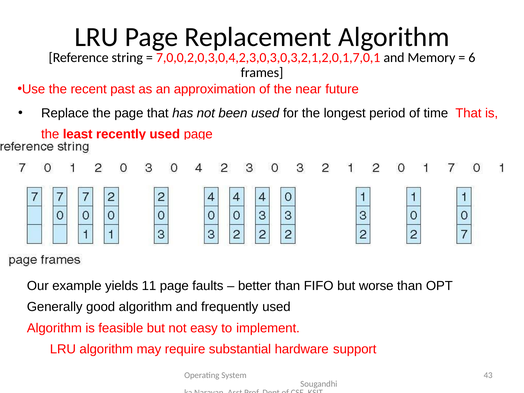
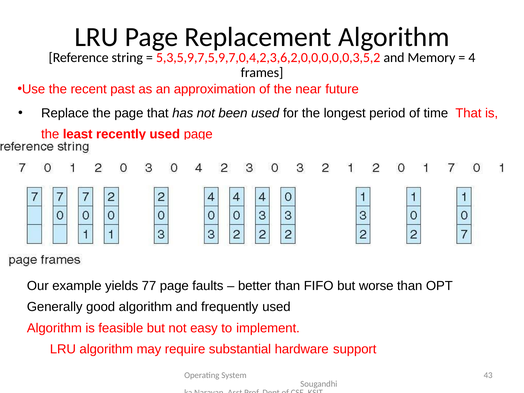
7,0,0,2,0,3,0,4,2,3,0,3,0,3,2,1,2,0,1,7,0,1: 7,0,0,2,0,3,0,4,2,3,0,3,0,3,2,1,2,0,1,7,0,1 -> 5,3,5,9,7,5,9,7,0,4,2,3,6,2,0,0,0,0,0,3,5,2 (268, 58)
6: 6 -> 4 (472, 58)
11: 11 -> 77 (149, 286)
